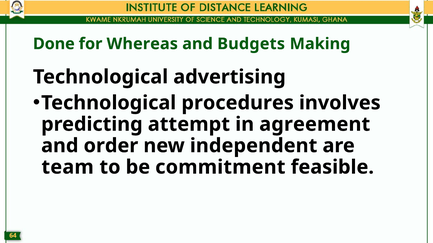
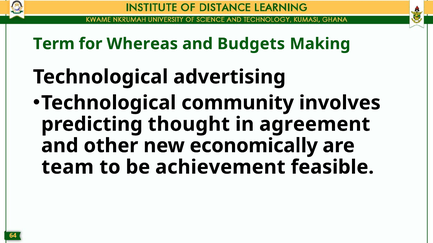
Done: Done -> Term (54, 44)
procedures: procedures -> community (238, 103)
attempt: attempt -> thought (189, 125)
order: order -> other (111, 146)
independent: independent -> economically (254, 146)
commitment: commitment -> achievement (220, 167)
